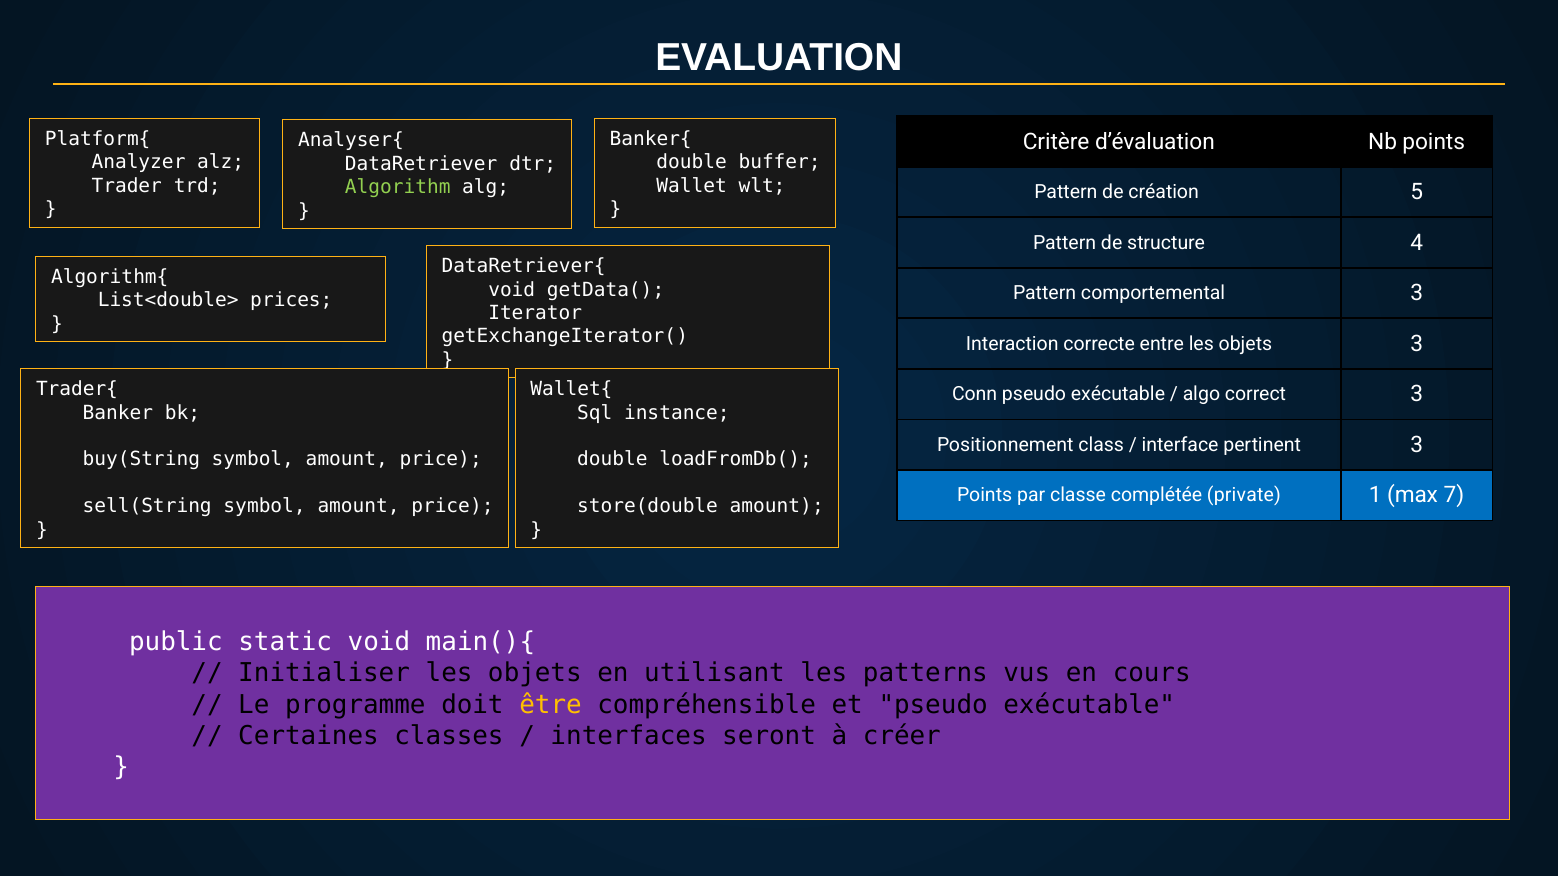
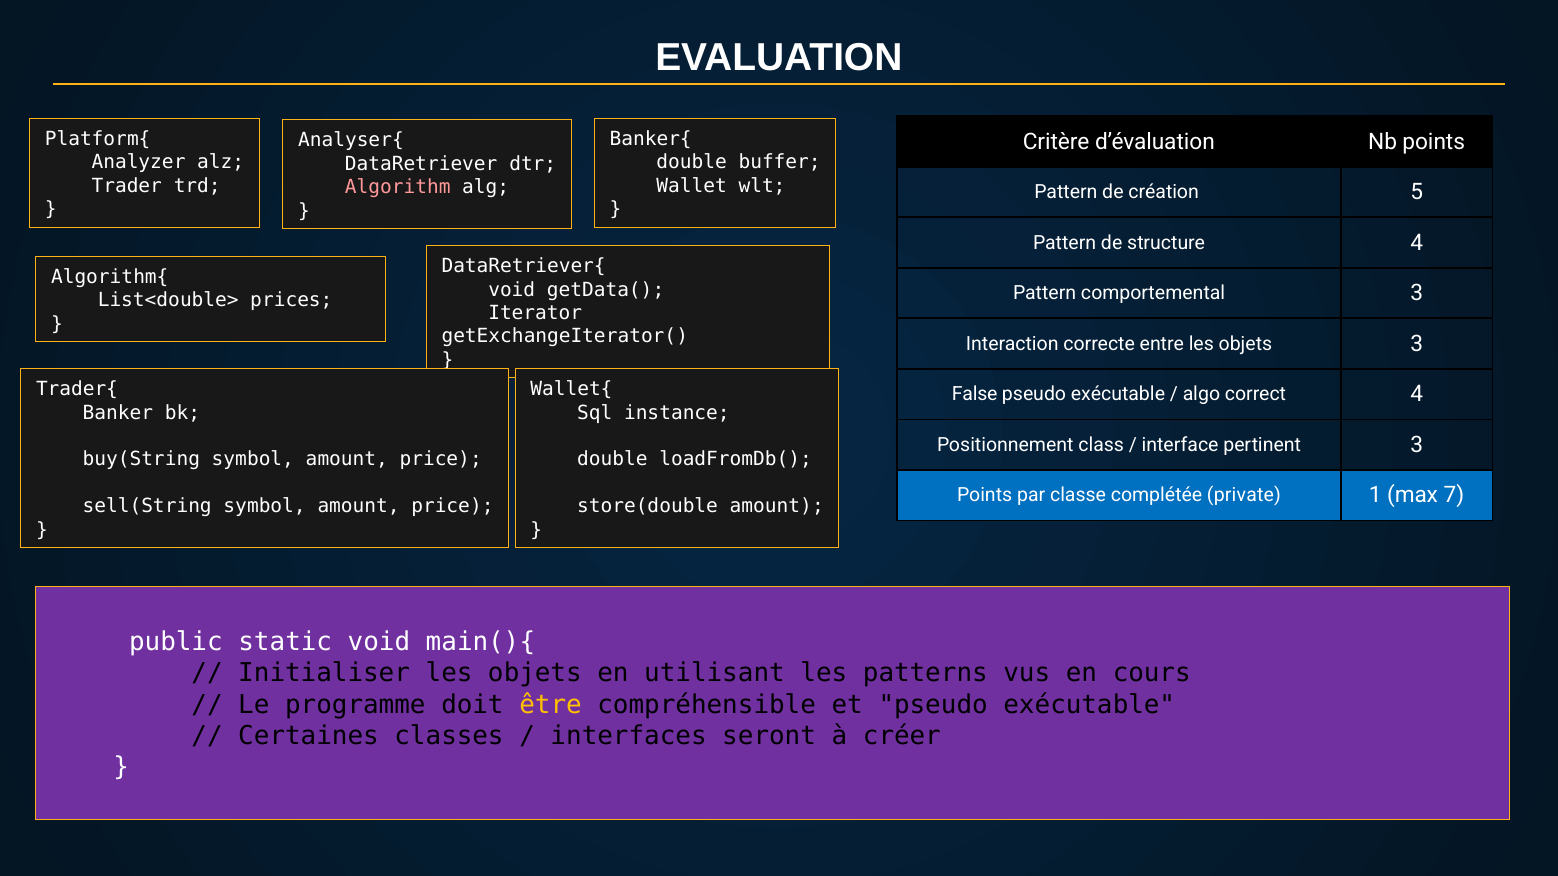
Algorithm colour: light green -> pink (398, 187)
Conn: Conn -> False (975, 395)
correct 3: 3 -> 4 (1417, 395)
